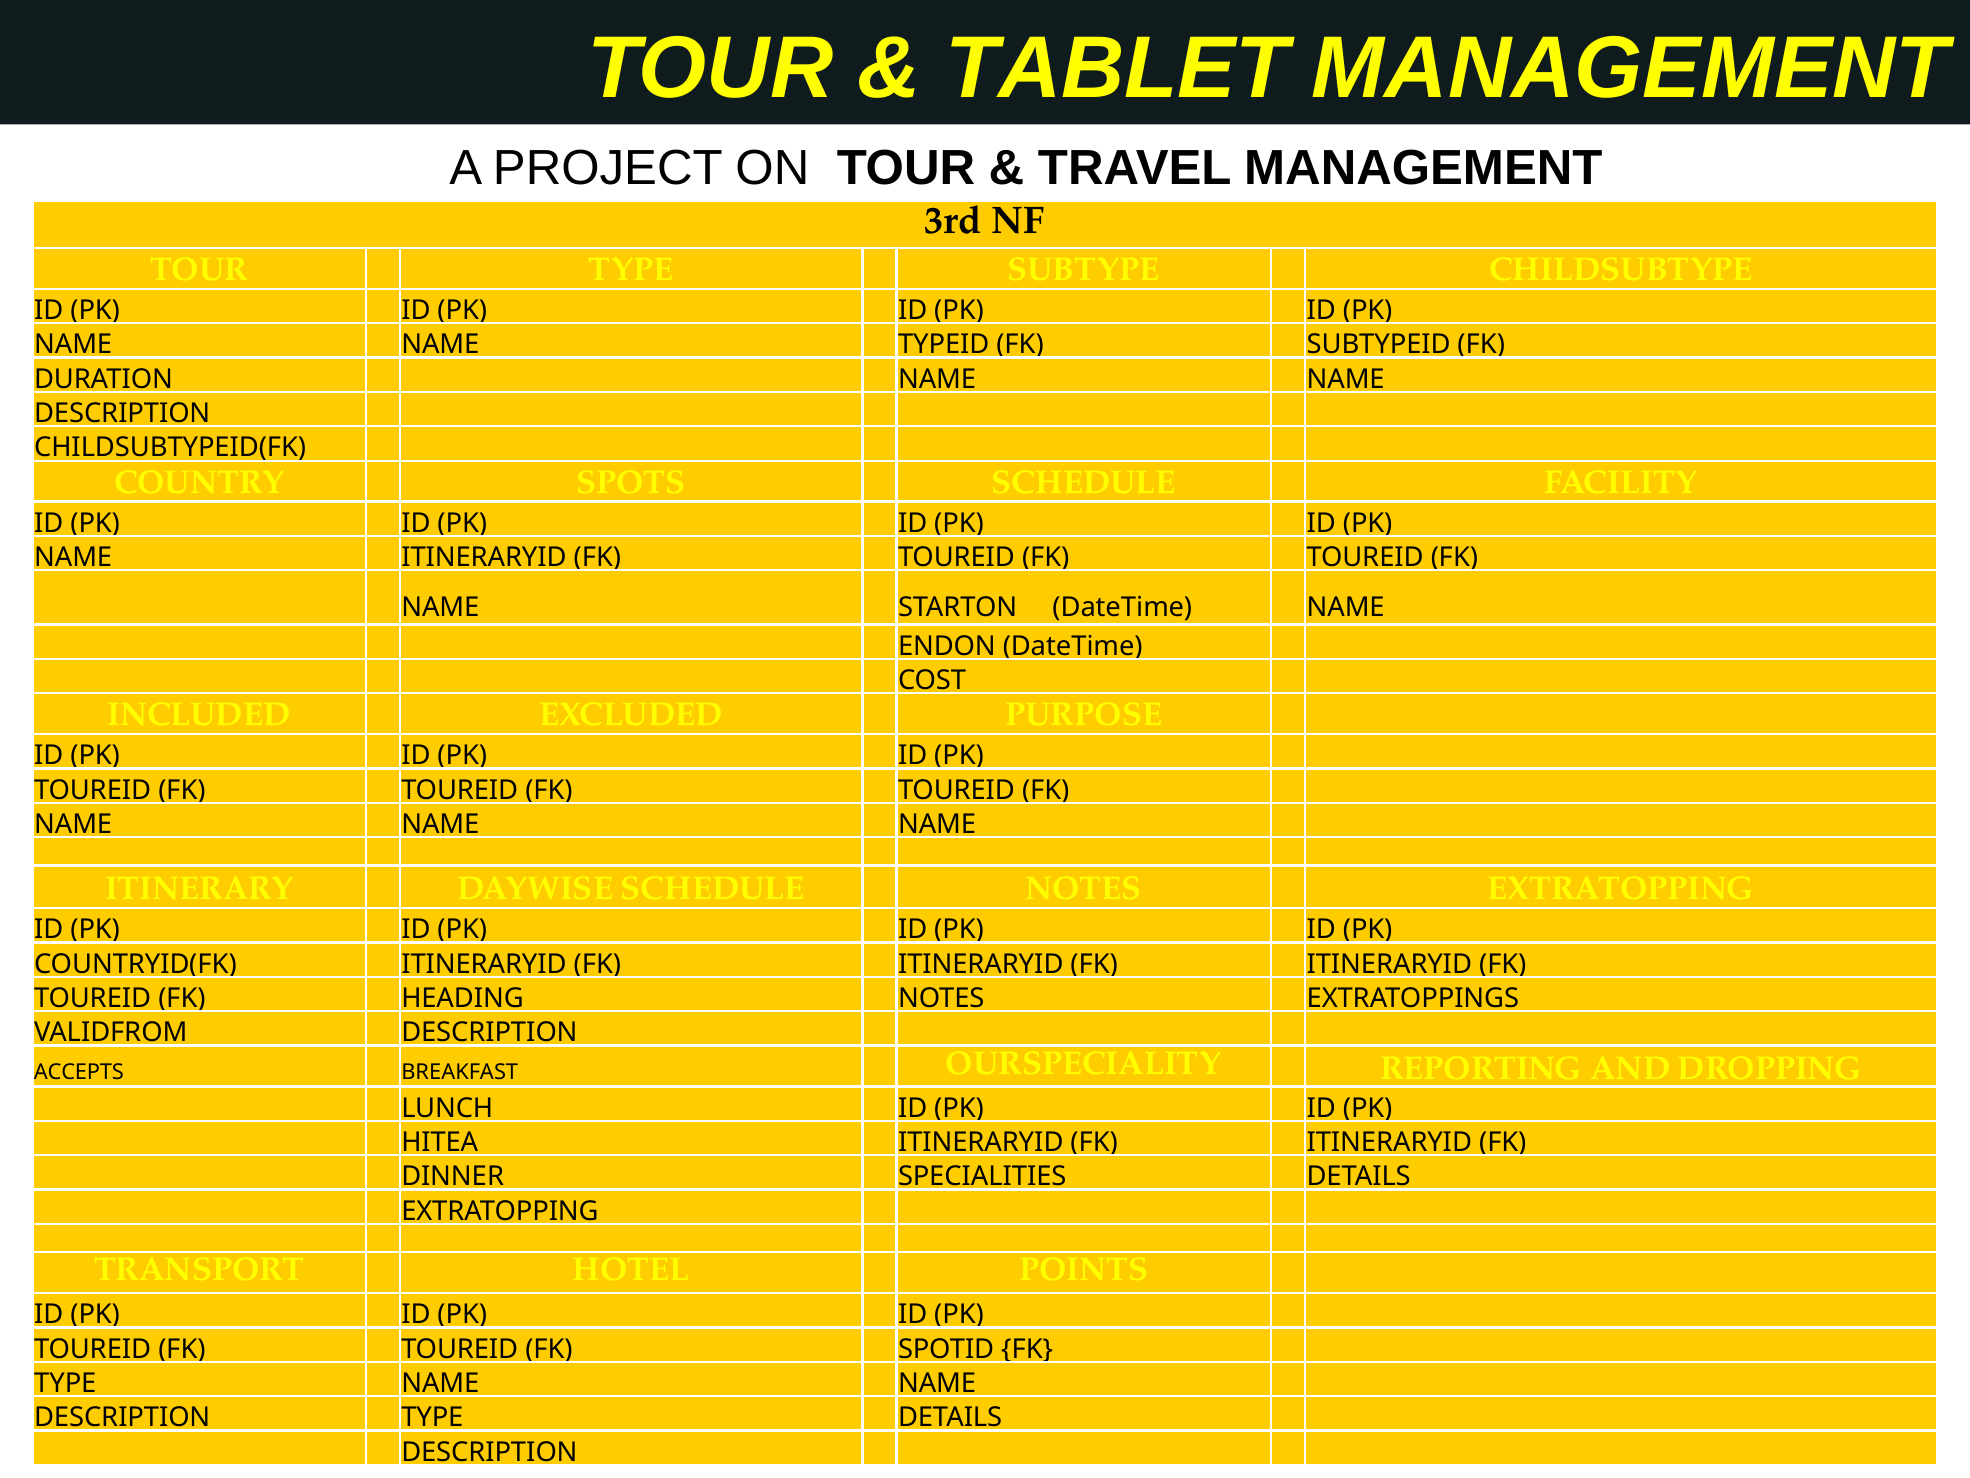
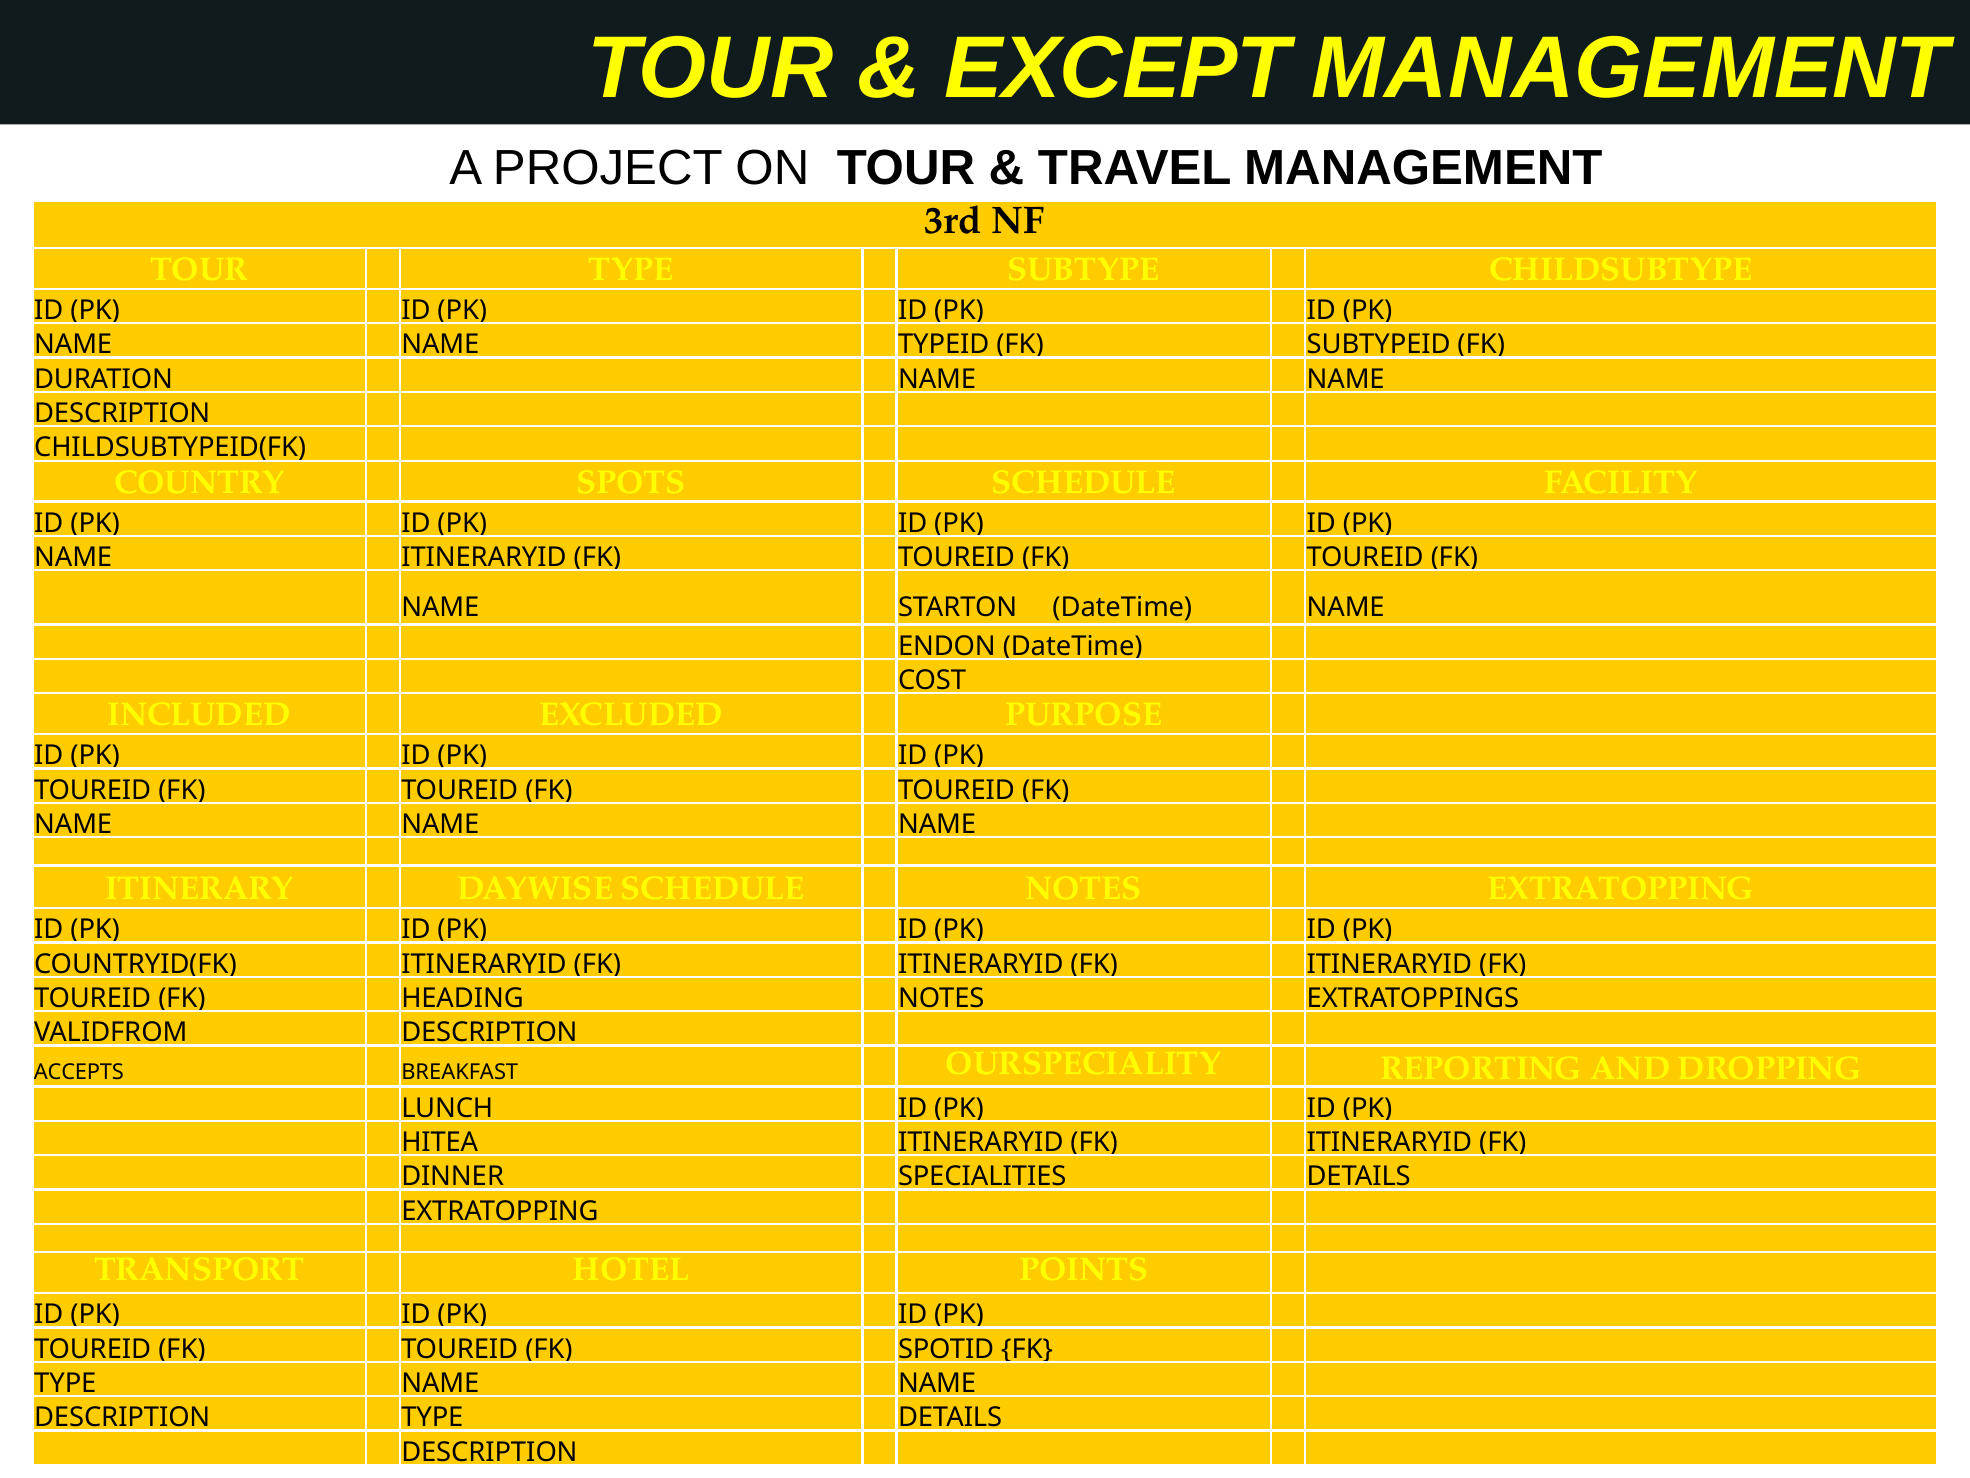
TABLET: TABLET -> EXCEPT (1118, 68)
